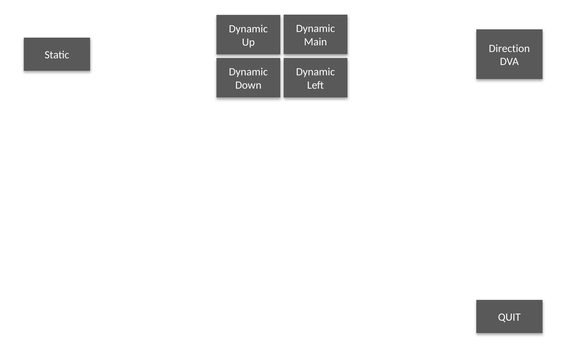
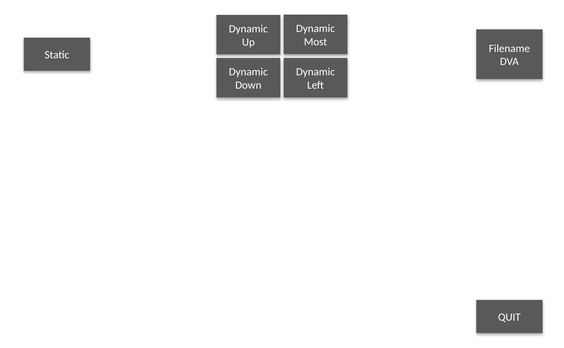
Main: Main -> Most (316, 42)
Direction: Direction -> Filename (509, 48)
